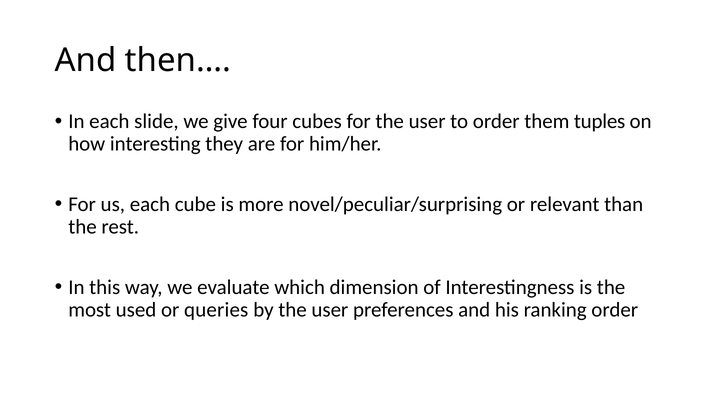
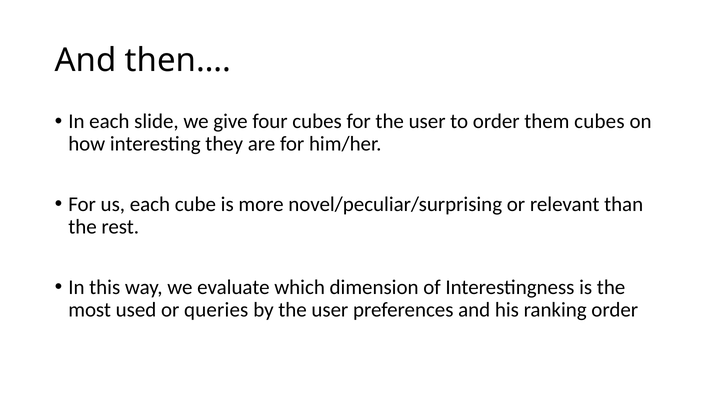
them tuples: tuples -> cubes (599, 122)
